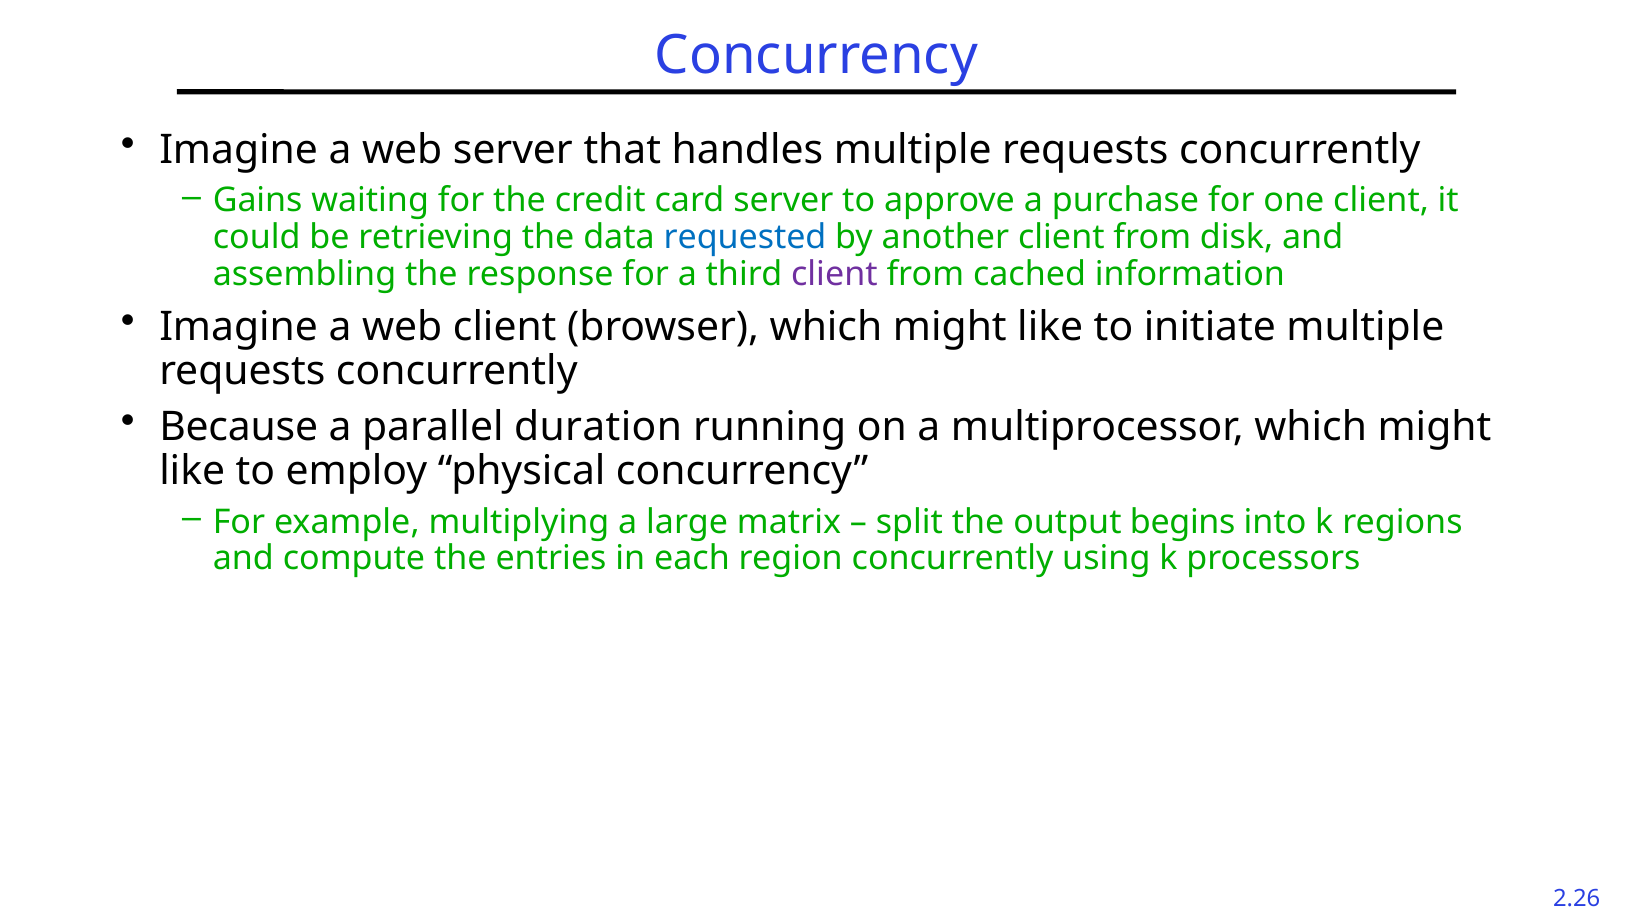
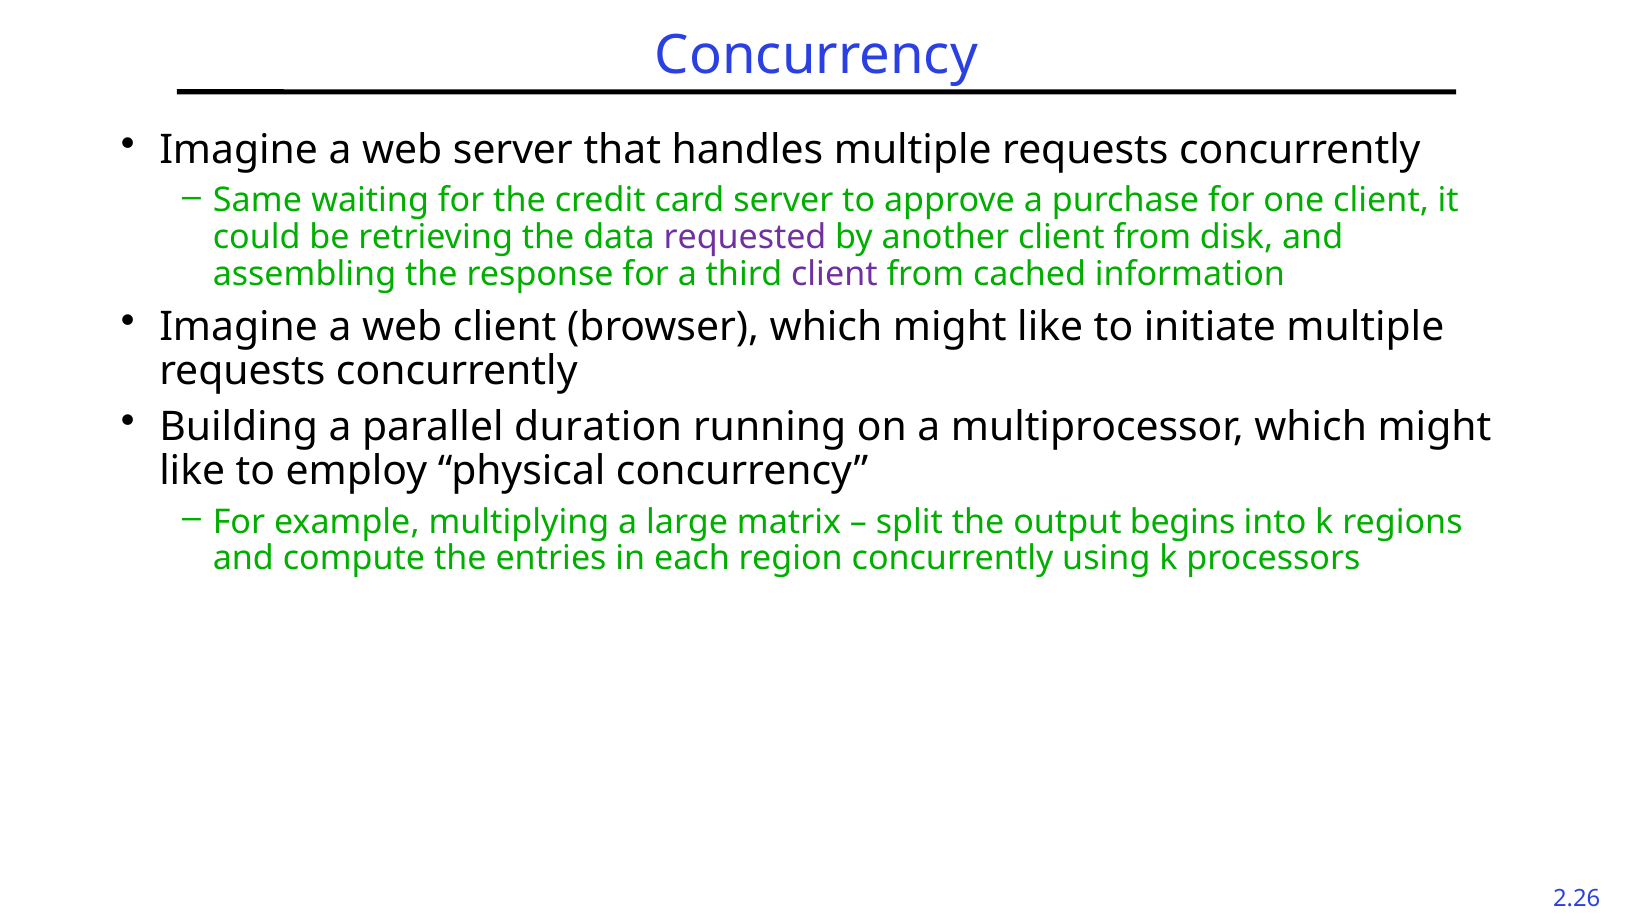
Gains: Gains -> Same (257, 201)
requested colour: blue -> purple (745, 238)
Because: Because -> Building (239, 427)
